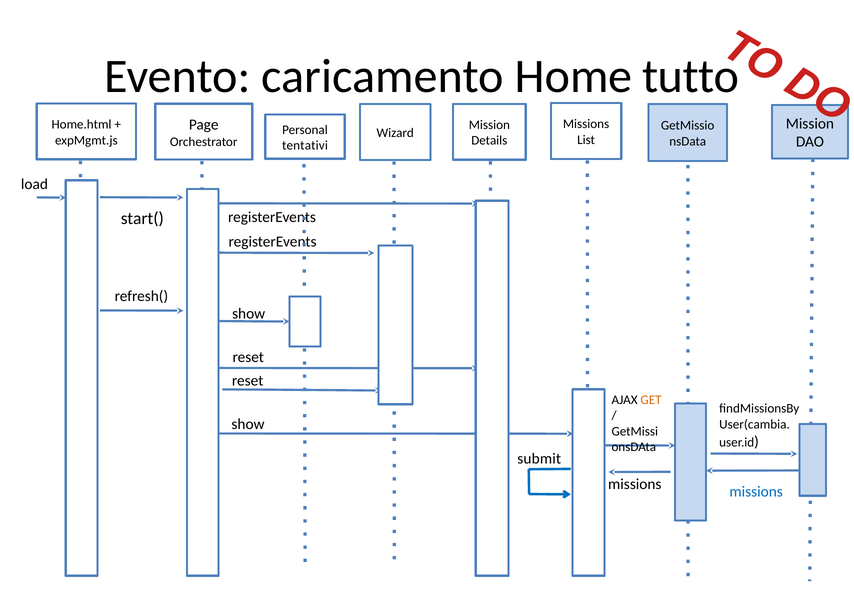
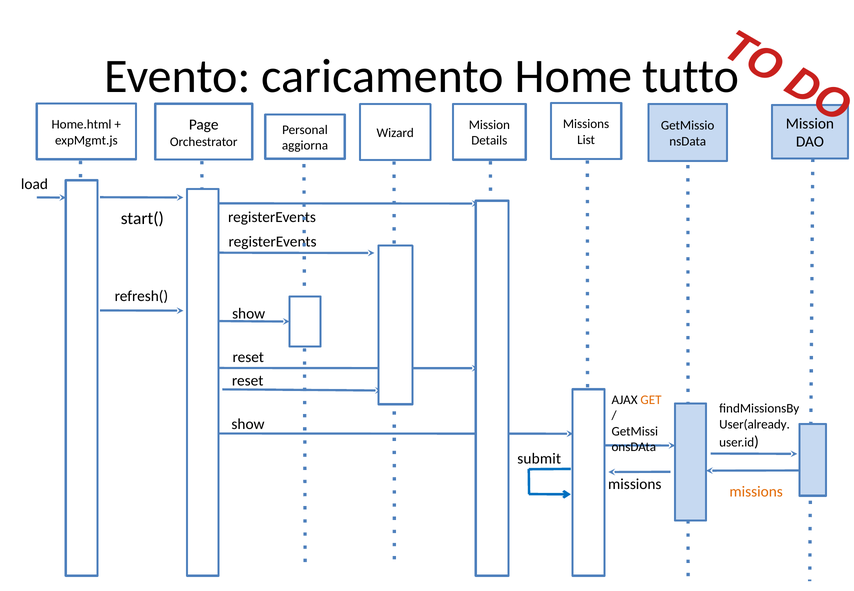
tentativi: tentativi -> aggiorna (305, 146)
User(cambia: User(cambia -> User(already (755, 425)
missions colour: blue -> orange (756, 492)
